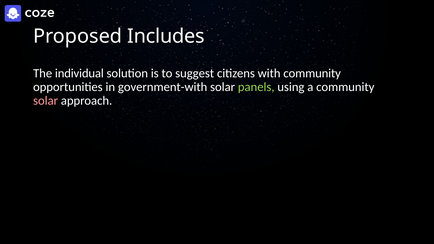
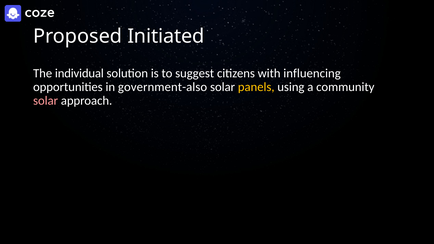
Includes: Includes -> Initiated (166, 36)
with community: community -> influencing (312, 73)
government-with: government-with -> government-also (163, 87)
panels colour: light green -> yellow (256, 87)
